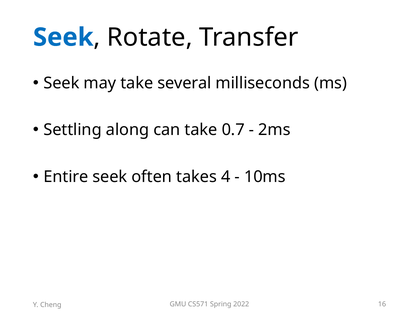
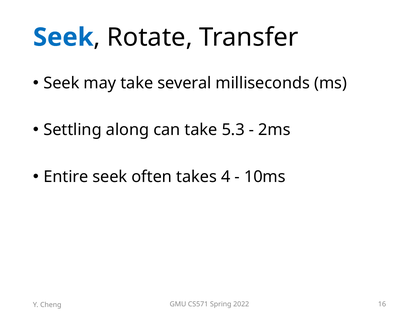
0.7: 0.7 -> 5.3 (233, 130)
